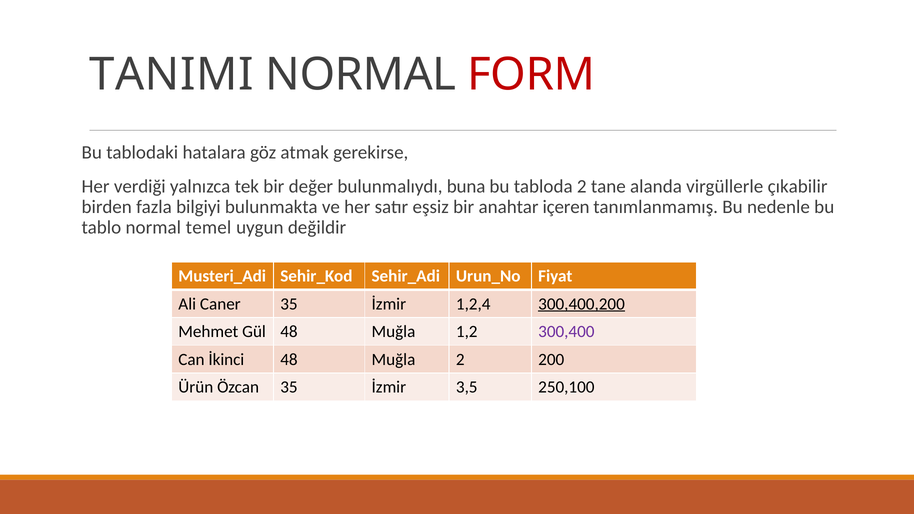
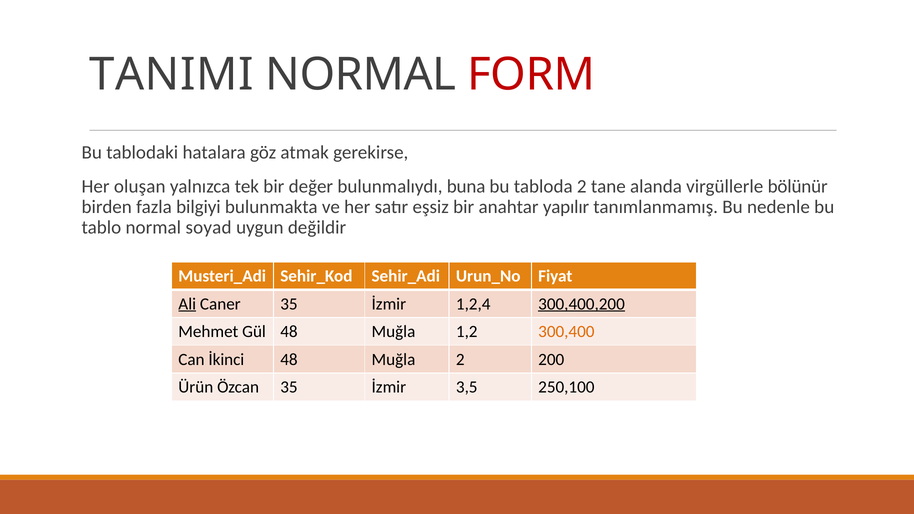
verdiği: verdiği -> oluşan (140, 187)
çıkabilir: çıkabilir -> bölünür (798, 187)
içeren: içeren -> yapılır (566, 207)
temel: temel -> soyad (209, 228)
Ali underline: none -> present (187, 304)
300,400 colour: purple -> orange (566, 332)
